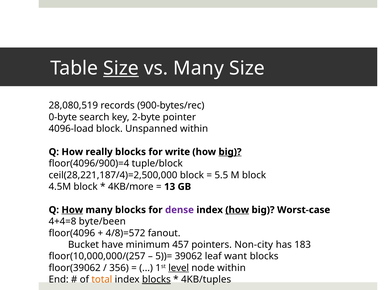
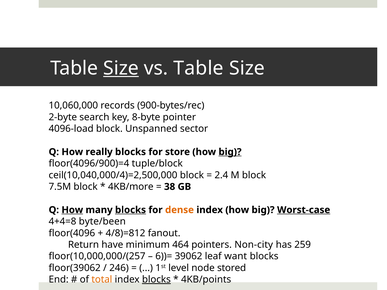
vs Many: Many -> Table (199, 68)
28,080,519: 28,080,519 -> 10,060,000 (73, 106)
0-byte: 0-byte -> 2-byte (63, 117)
2-byte: 2-byte -> 8-byte (146, 117)
Unspanned within: within -> sector (194, 129)
write: write -> store (178, 152)
ceil(28,221,187/4)=2,500,000: ceil(28,221,187/4)=2,500,000 -> ceil(10,040,000/4)=2,500,000 (113, 175)
5.5: 5.5 -> 2.4 (221, 175)
4.5M: 4.5M -> 7.5M (60, 187)
13: 13 -> 38 (170, 187)
blocks underline: none -> present (131, 210)
dense colour: purple -> orange (179, 210)
how underline: present -> none (237, 210)
Worst-case underline: none -> present (304, 210)
4/8)=572: 4/8)=572 -> 4/8)=812 (125, 233)
Bucket: Bucket -> Return (83, 245)
457: 457 -> 464 (181, 245)
183: 183 -> 259 (303, 245)
5))=: 5))= -> 6))= (164, 257)
356: 356 -> 246 (119, 268)
level underline: present -> none (179, 268)
node within: within -> stored (232, 268)
4KB/tuples: 4KB/tuples -> 4KB/points (206, 280)
